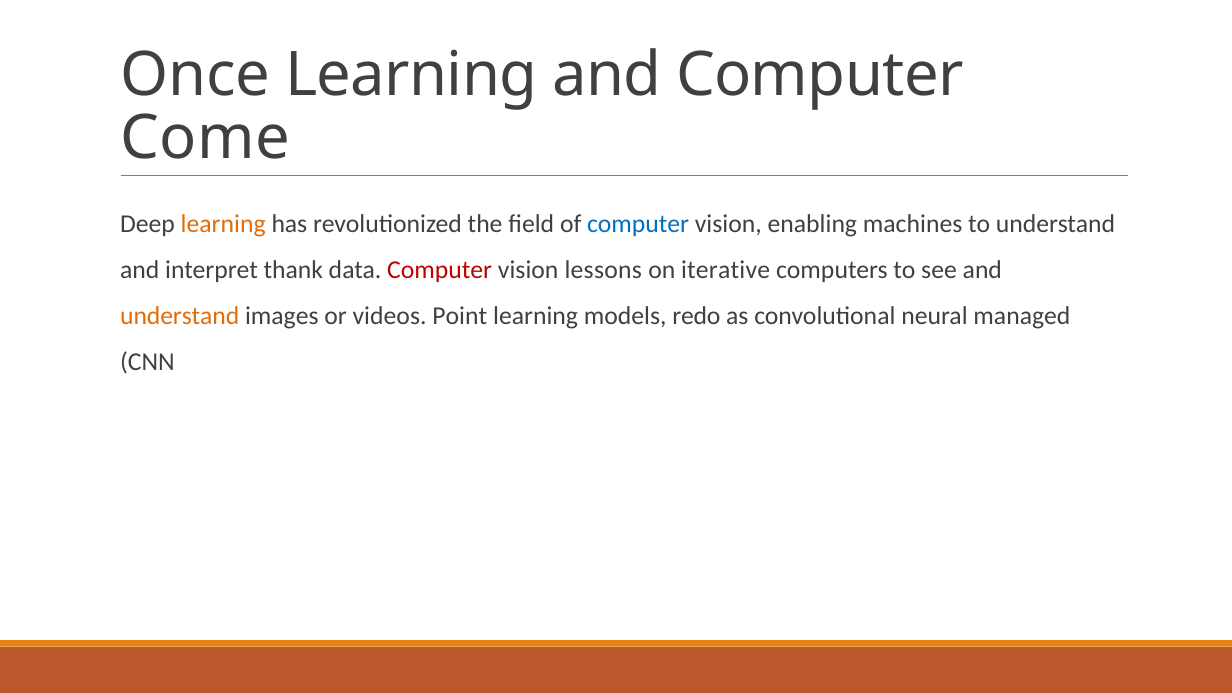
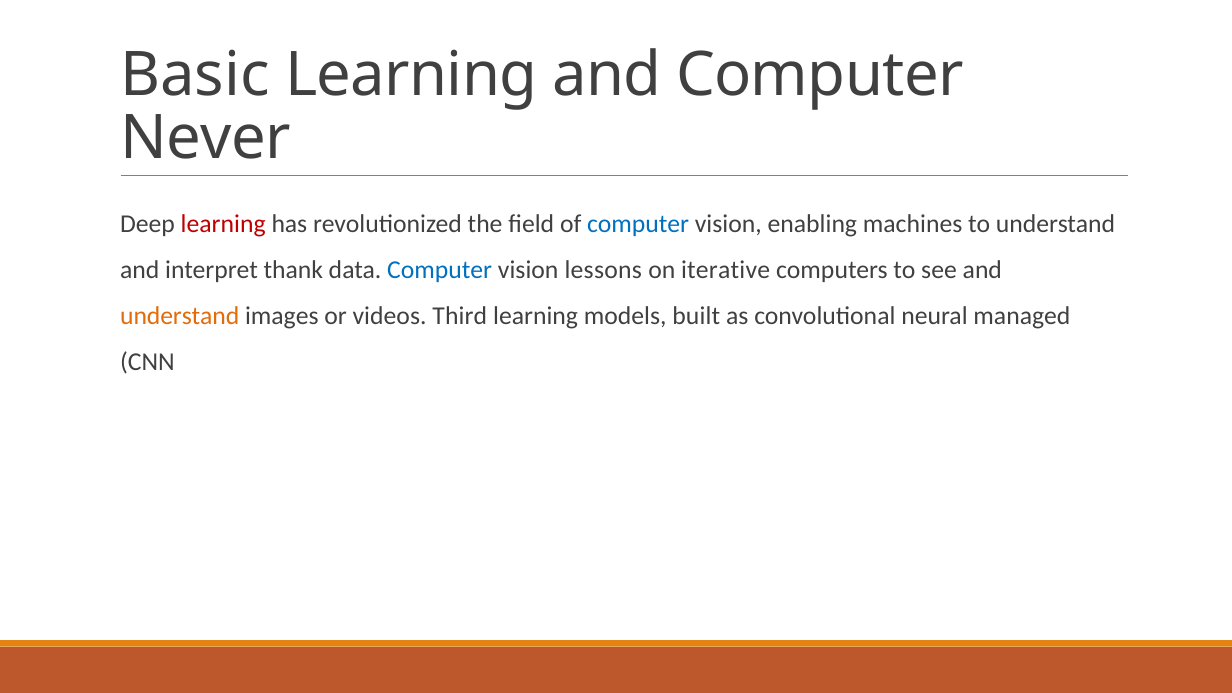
Once: Once -> Basic (195, 75)
Come: Come -> Never (206, 138)
learning colour: orange -> red (223, 224)
Computer colour: red -> blue (440, 270)
Point: Point -> Third (460, 316)
redo: redo -> built (696, 316)
